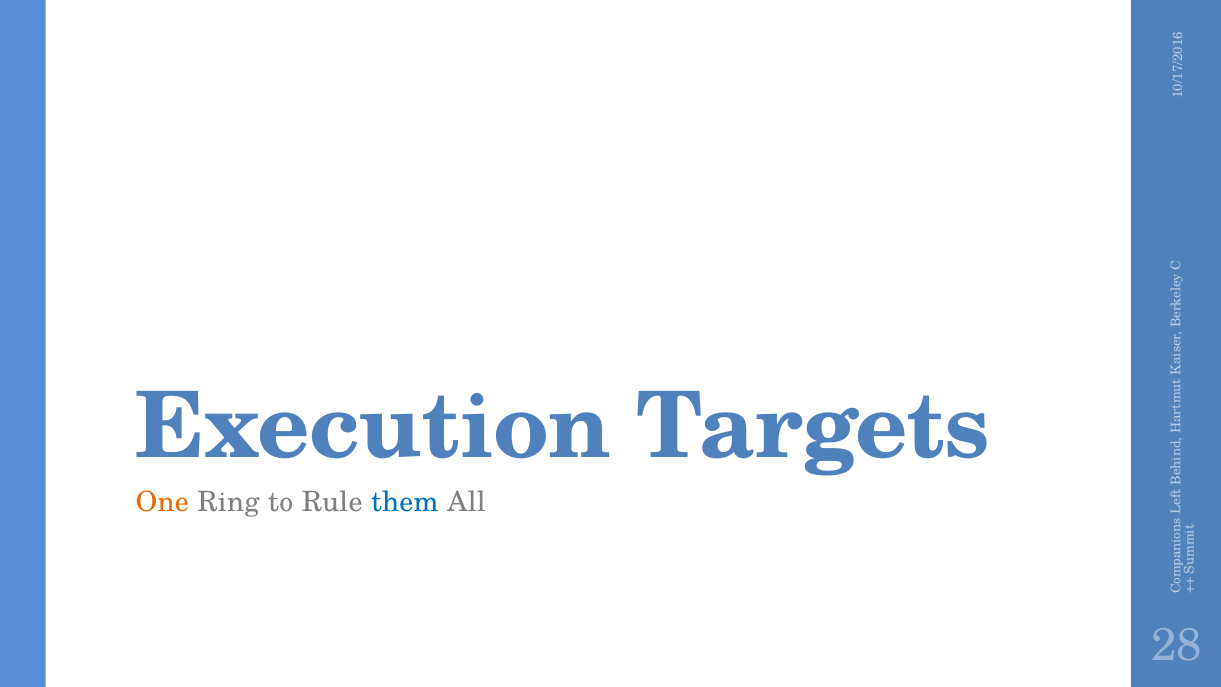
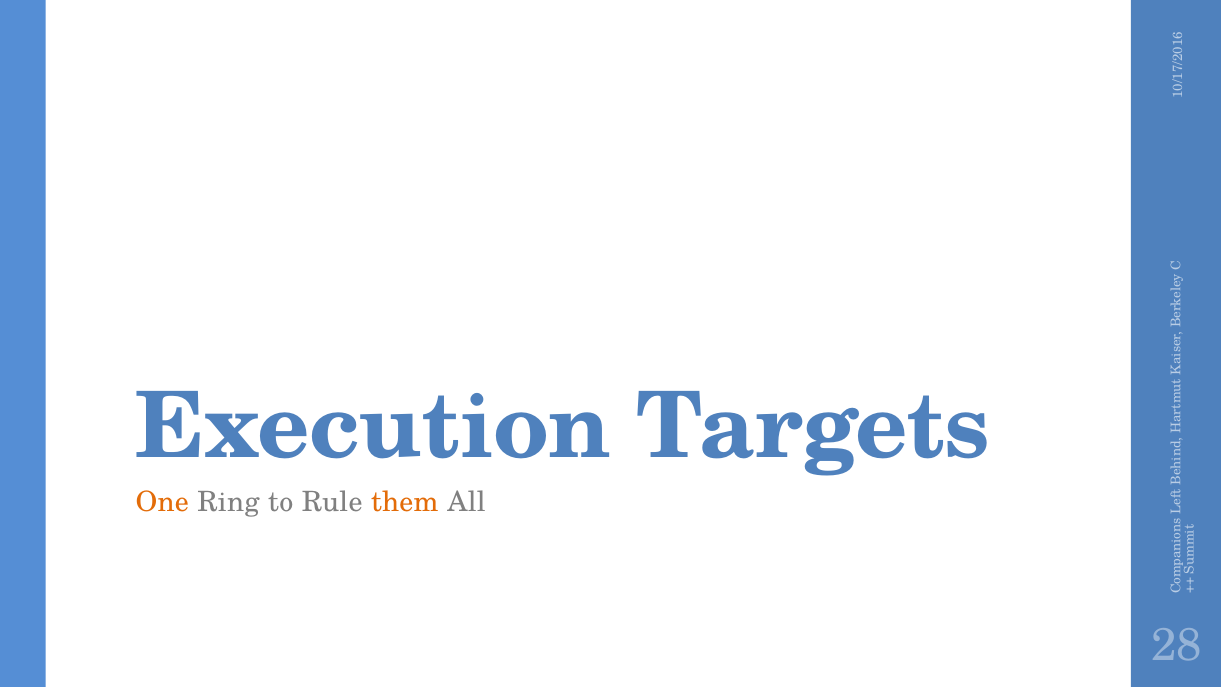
them colour: blue -> orange (405, 502)
